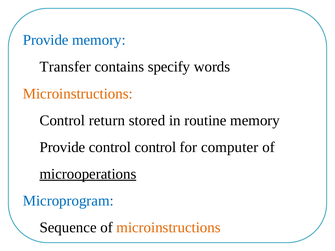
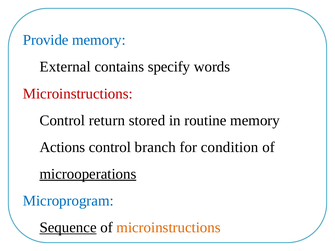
Transfer: Transfer -> External (65, 67)
Microinstructions colour: orange -> red (78, 94)
Provide: Provide -> Actions (62, 147)
control control: control -> branch (155, 147)
computer: computer -> condition (230, 147)
Sequence underline: none -> present (68, 228)
